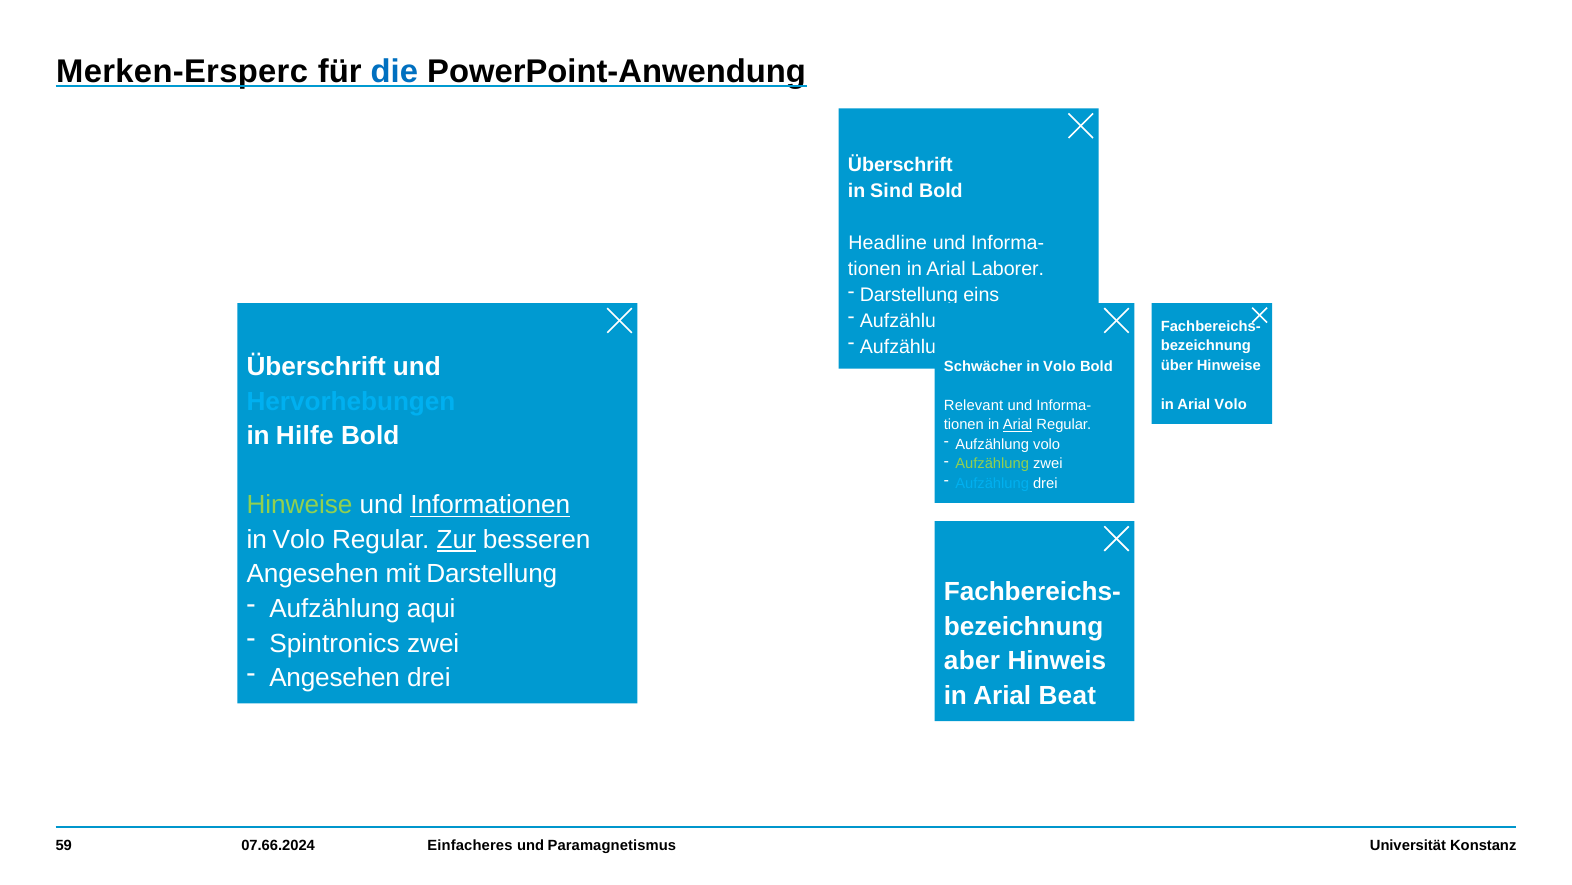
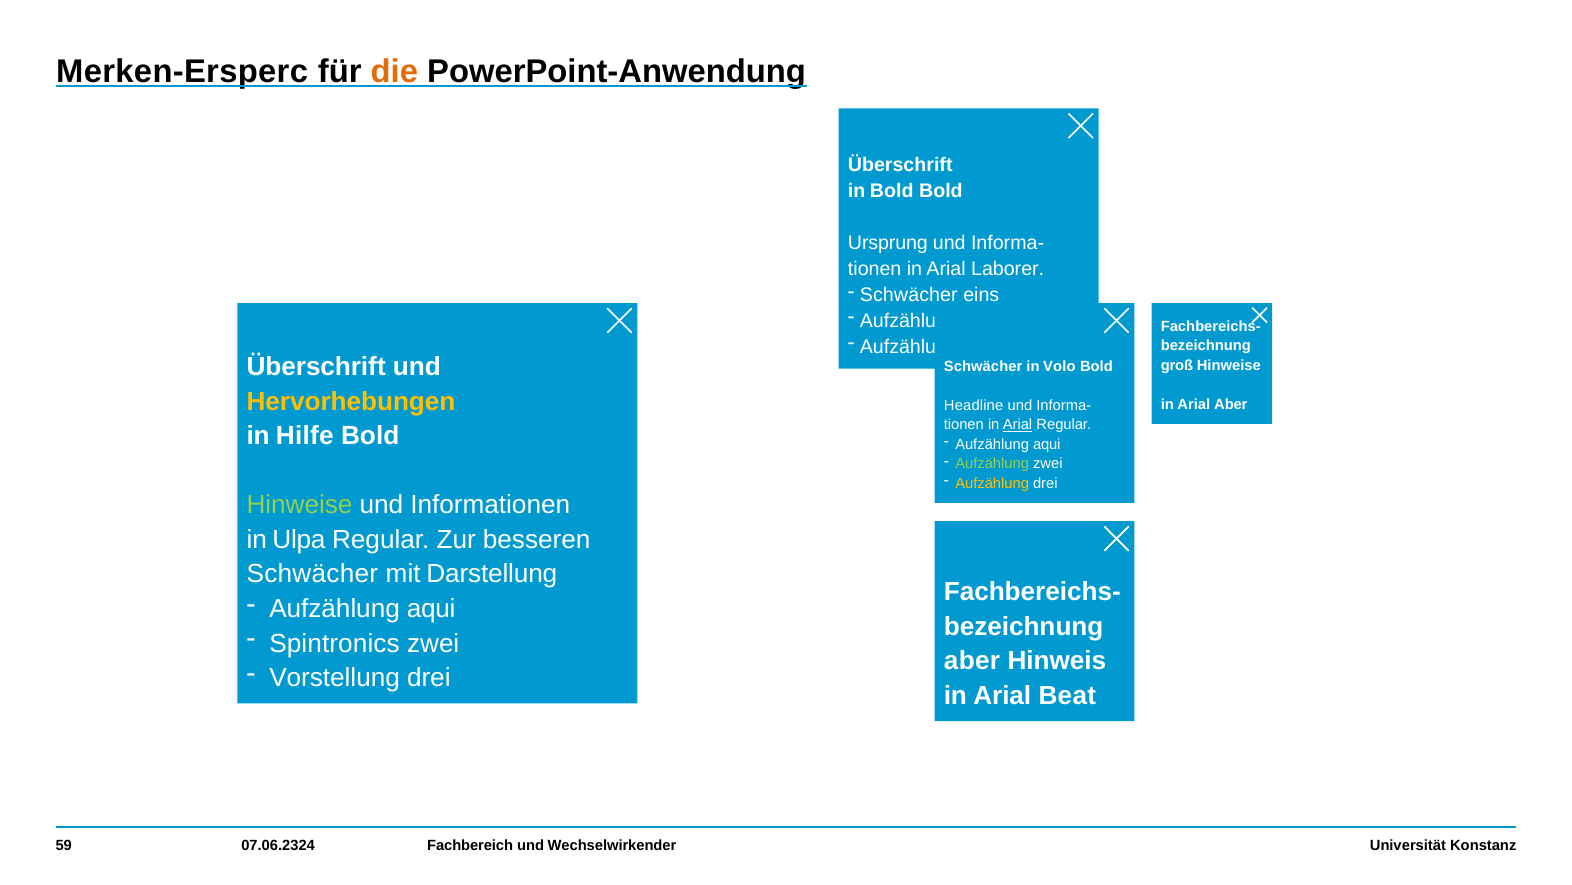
die colour: blue -> orange (394, 71)
in Sind: Sind -> Bold (892, 191)
Headline: Headline -> Ursprung (888, 243)
Darstellung: Darstellung -> Schwächer (909, 294)
über: über -> groß (1177, 365)
Hervorhebungen colour: light blue -> yellow (351, 401)
Arial Volo: Volo -> Aber (1231, 404)
Relevant: Relevant -> Headline (974, 405)
volo: volo -> aqui (1047, 444)
Aufzählung colour: light blue -> yellow (992, 483)
Informationen underline: present -> none (490, 505)
Volo: Volo -> Ulpa (299, 539)
Zur underline: present -> none (456, 539)
Angesehen: Angesehen -> Schwächer (312, 574)
Angesehen: Angesehen -> Vorstellung (335, 677)
07.66.2024: 07.66.2024 -> 07.06.2324 (278, 845)
Einfacheres: Einfacheres -> Fachbereich (470, 845)
Paramagnetismus: Paramagnetismus -> Wechselwirkender (612, 845)
